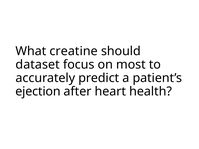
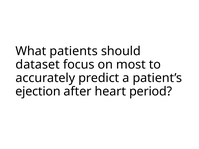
creatine: creatine -> patients (74, 51)
health: health -> period (151, 91)
